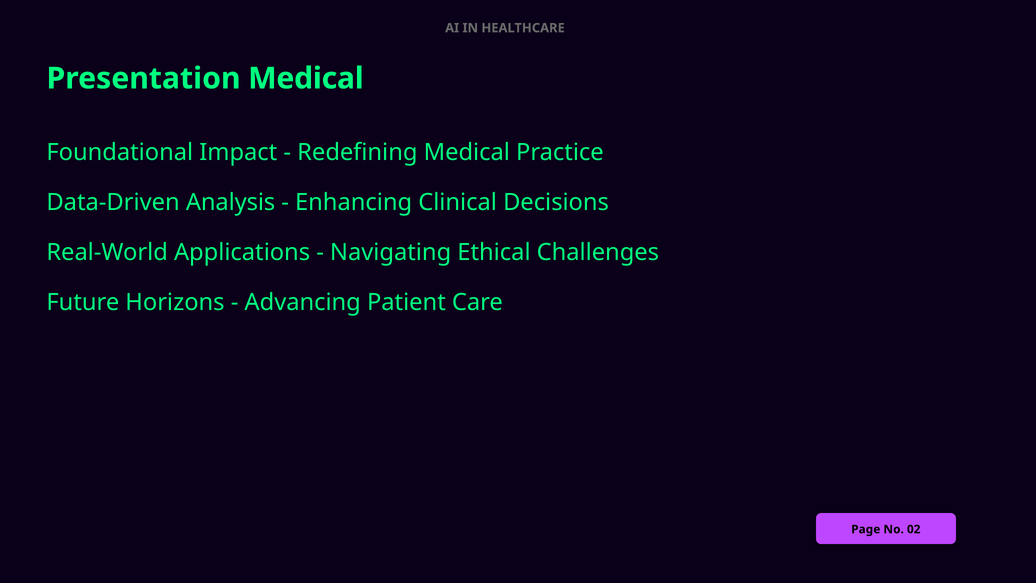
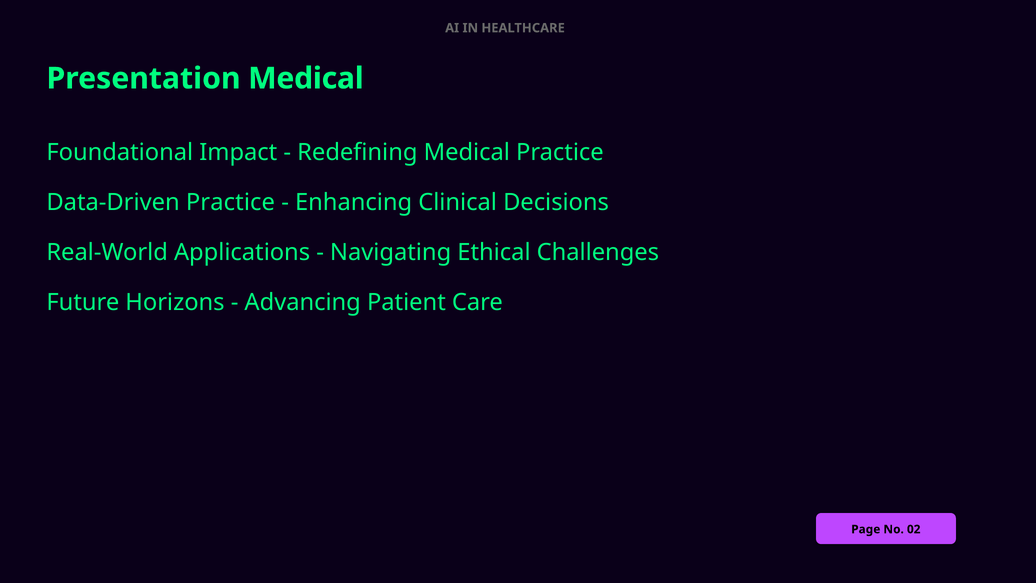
Data-Driven Analysis: Analysis -> Practice (230, 203)
